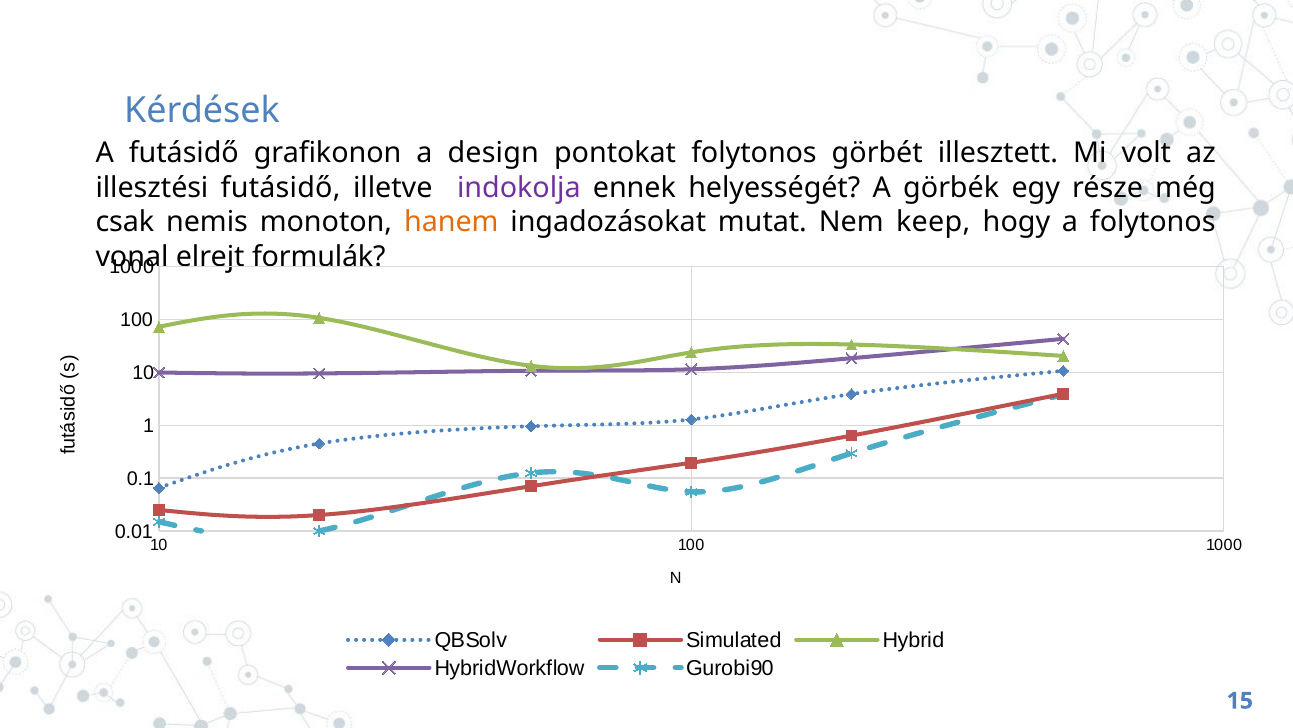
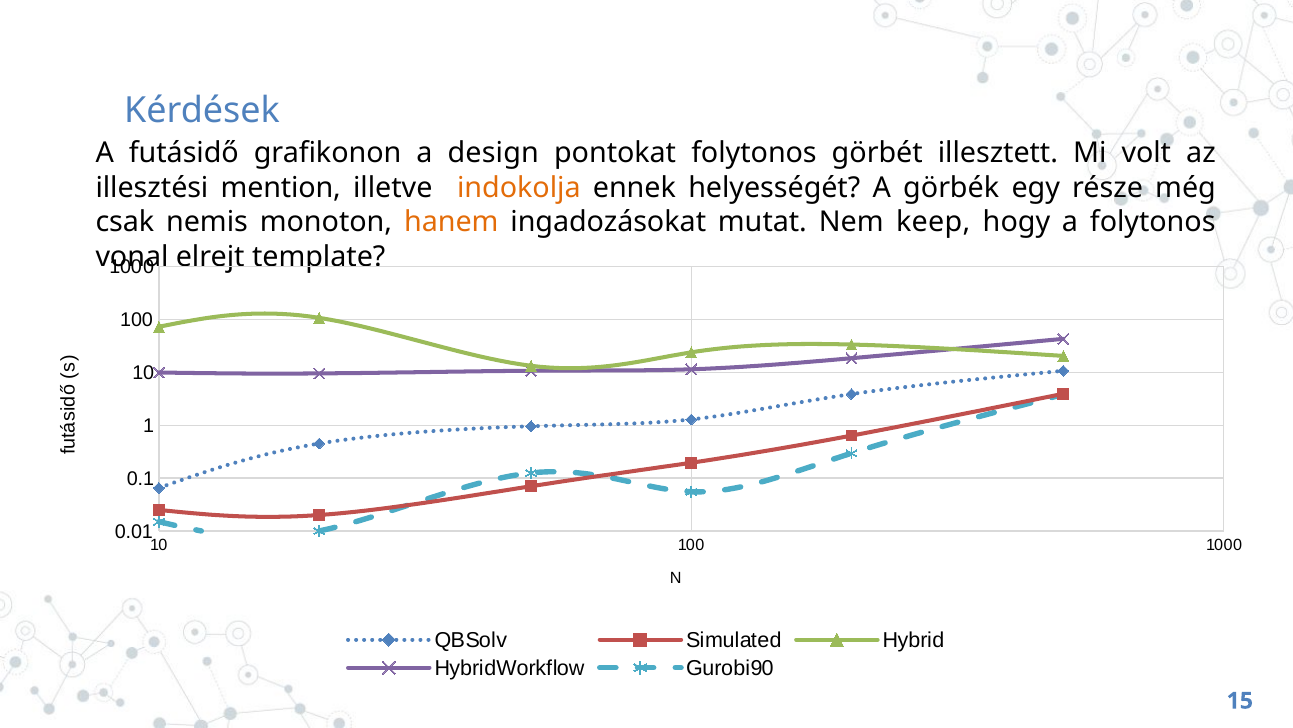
illesztési futásidő: futásidő -> mention (281, 187)
indokolja colour: purple -> orange (519, 187)
formulák: formulák -> template (319, 256)
